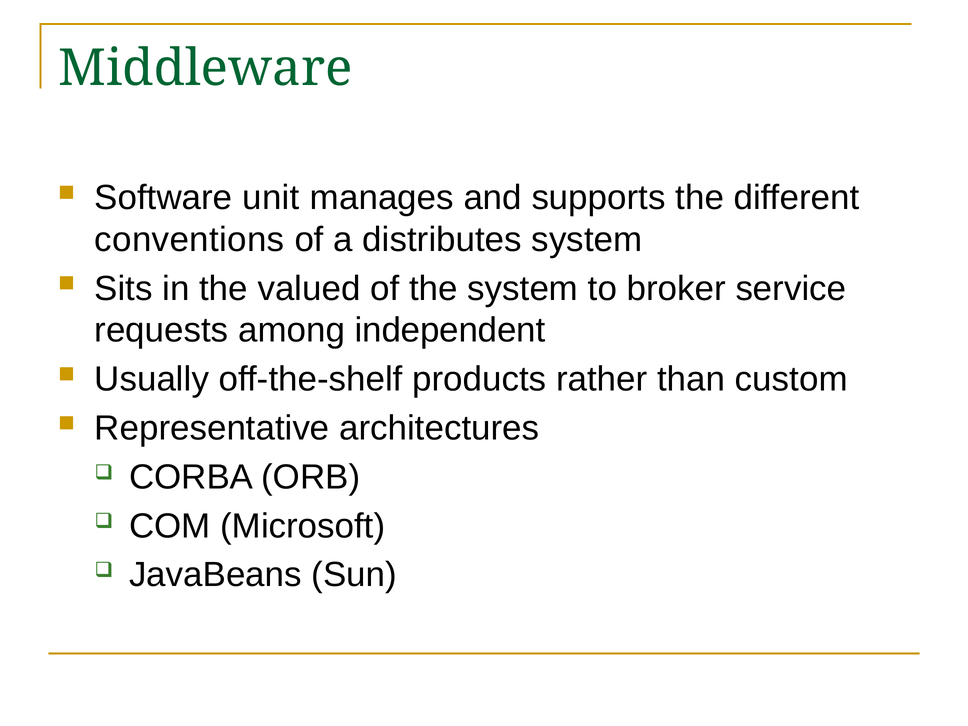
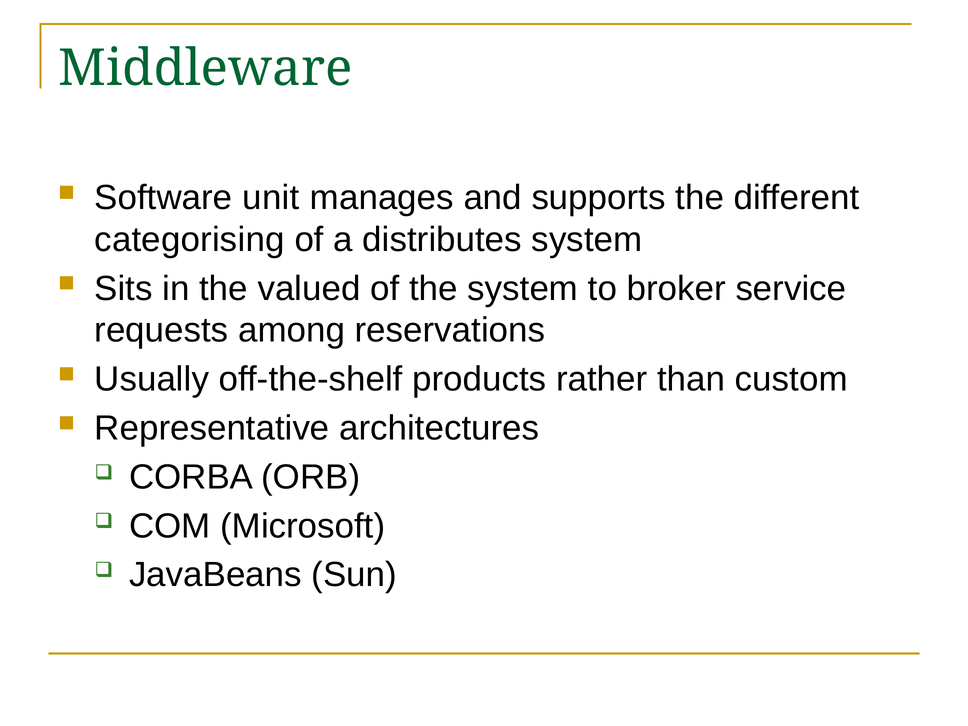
conventions: conventions -> categorising (189, 240)
independent: independent -> reservations (450, 330)
